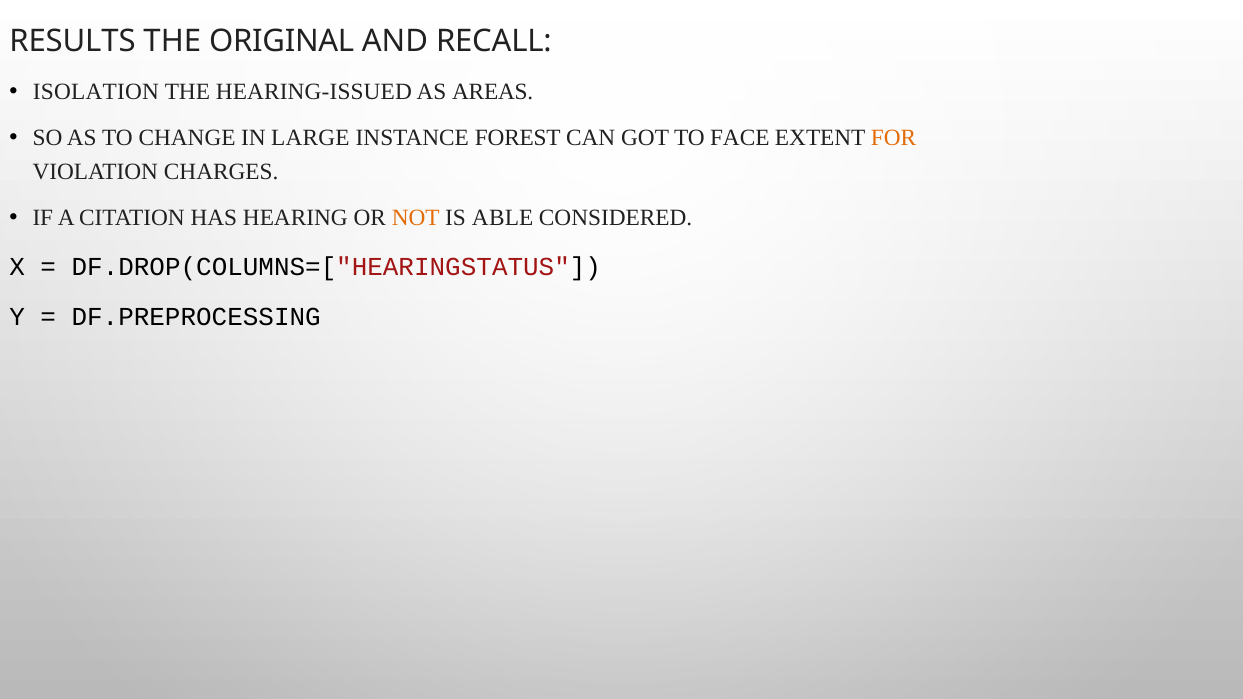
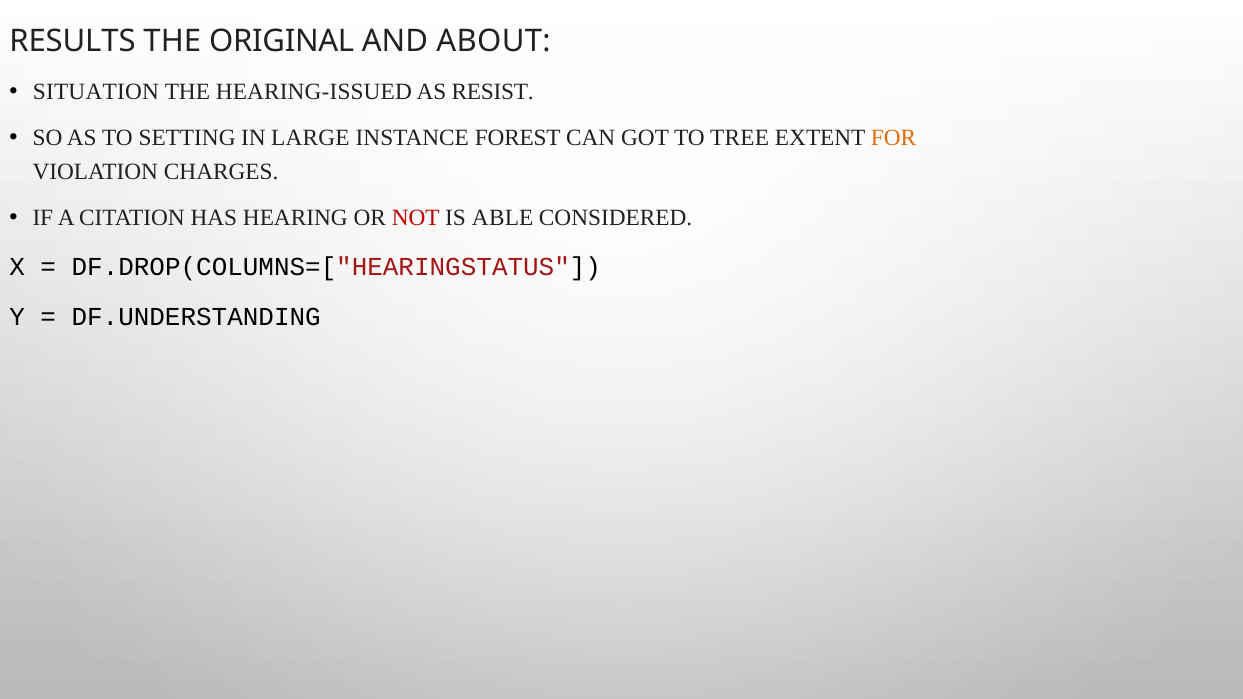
RECALL: RECALL -> ABOUT (494, 41)
ISOLATION: ISOLATION -> SITUATION (96, 92)
AREAS: AREAS -> RESIST (493, 92)
CHANGE: CHANGE -> SETTING (187, 138)
FACE: FACE -> TREE (740, 138)
NOT colour: orange -> red (416, 218)
DF.PREPROCESSING: DF.PREPROCESSING -> DF.UNDERSTANDING (196, 317)
